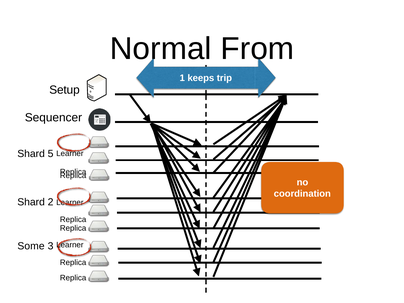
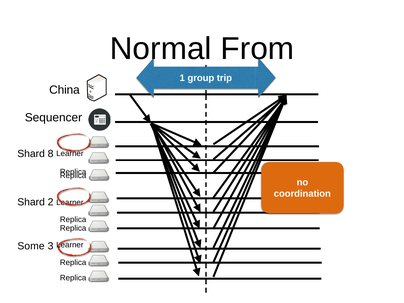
keeps: keeps -> group (201, 78)
Setup: Setup -> China (64, 90)
5: 5 -> 8 (51, 154)
